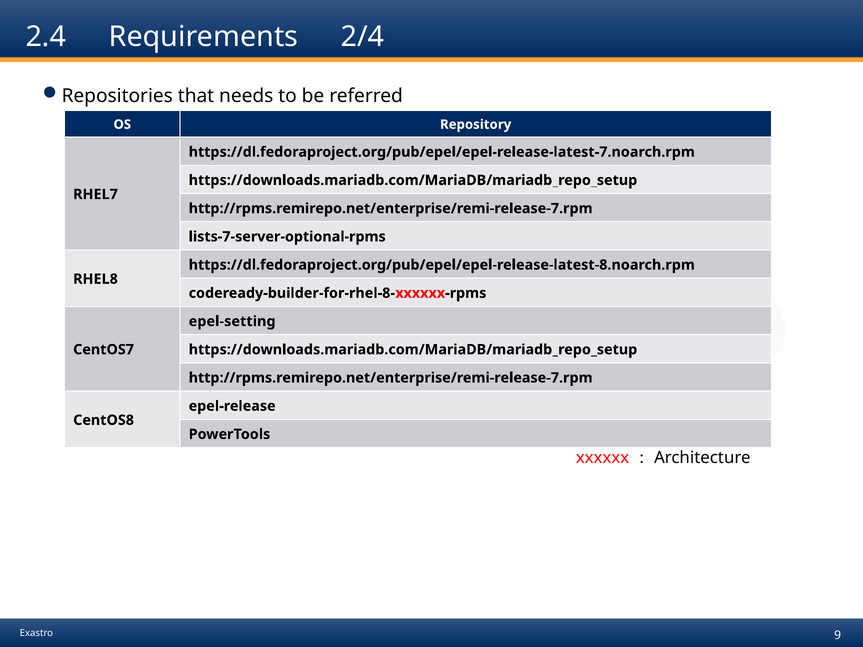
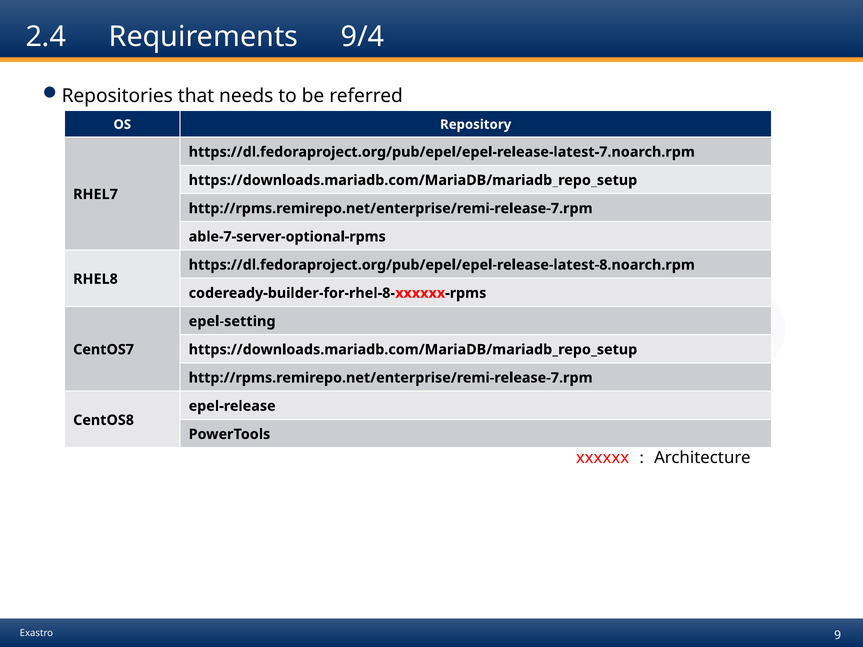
2/4: 2/4 -> 9/4 (363, 37)
lists-7-server-optional-rpms: lists-7-server-optional-rpms -> able-7-server-optional-rpms (287, 237)
